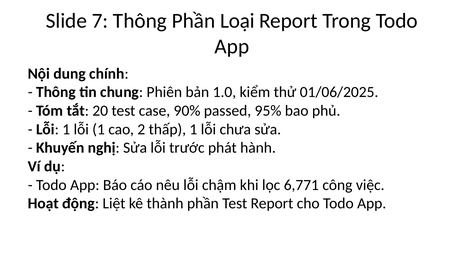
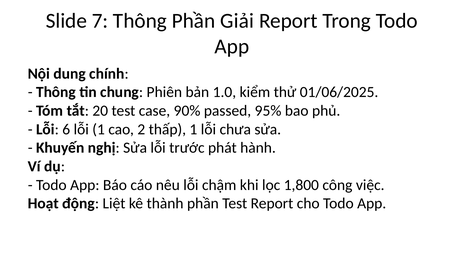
Loại: Loại -> Giải (237, 21)
1: 1 -> 6 (66, 129)
6,771: 6,771 -> 1,800 (301, 185)
